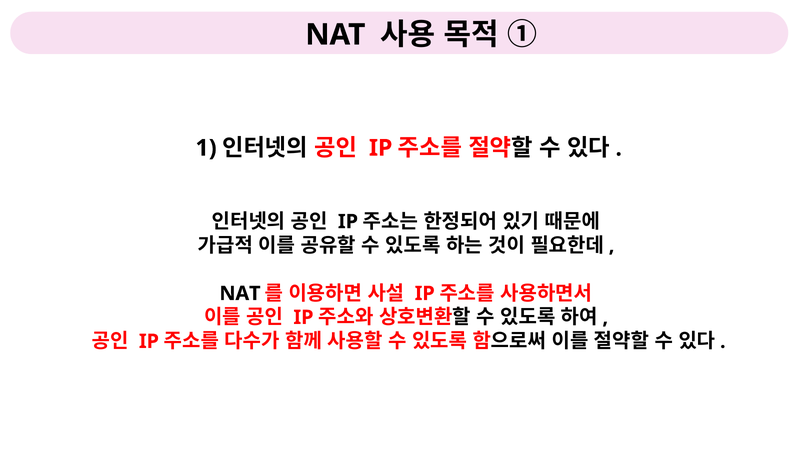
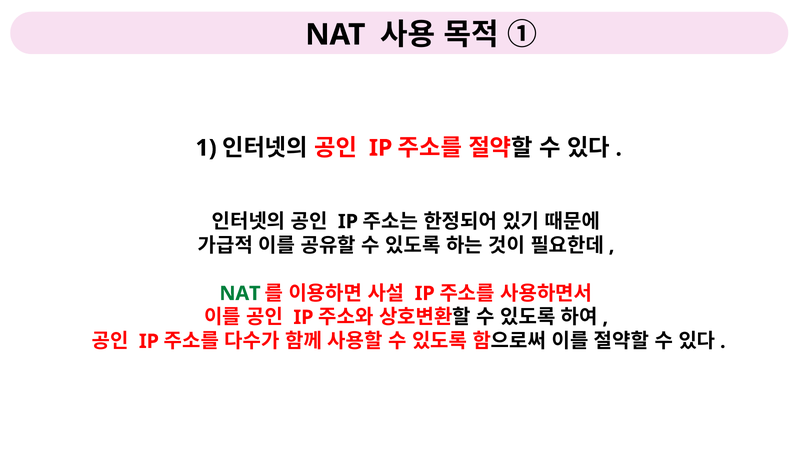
NAT colour: black -> green (240, 293)
